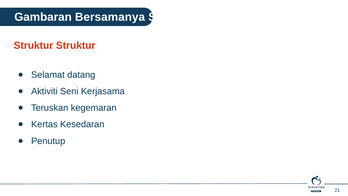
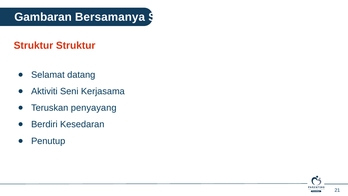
kegemaran: kegemaran -> penyayang (94, 108)
Kertas: Kertas -> Berdiri (44, 124)
